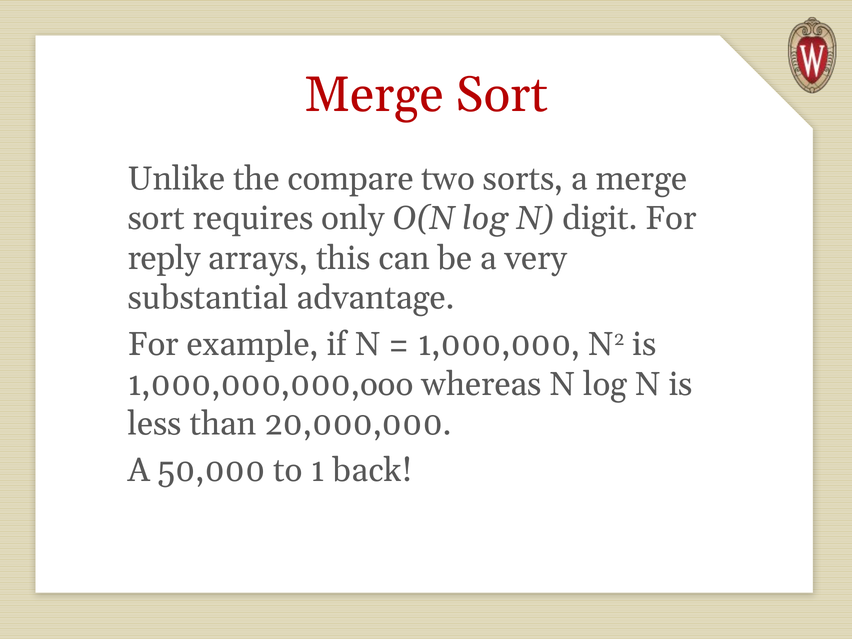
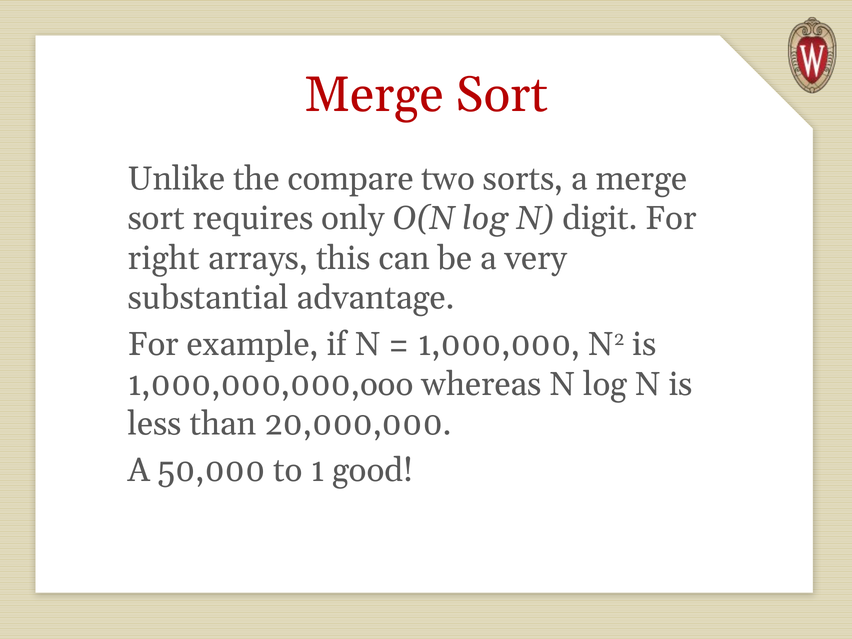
reply: reply -> right (164, 258)
back: back -> good (373, 470)
